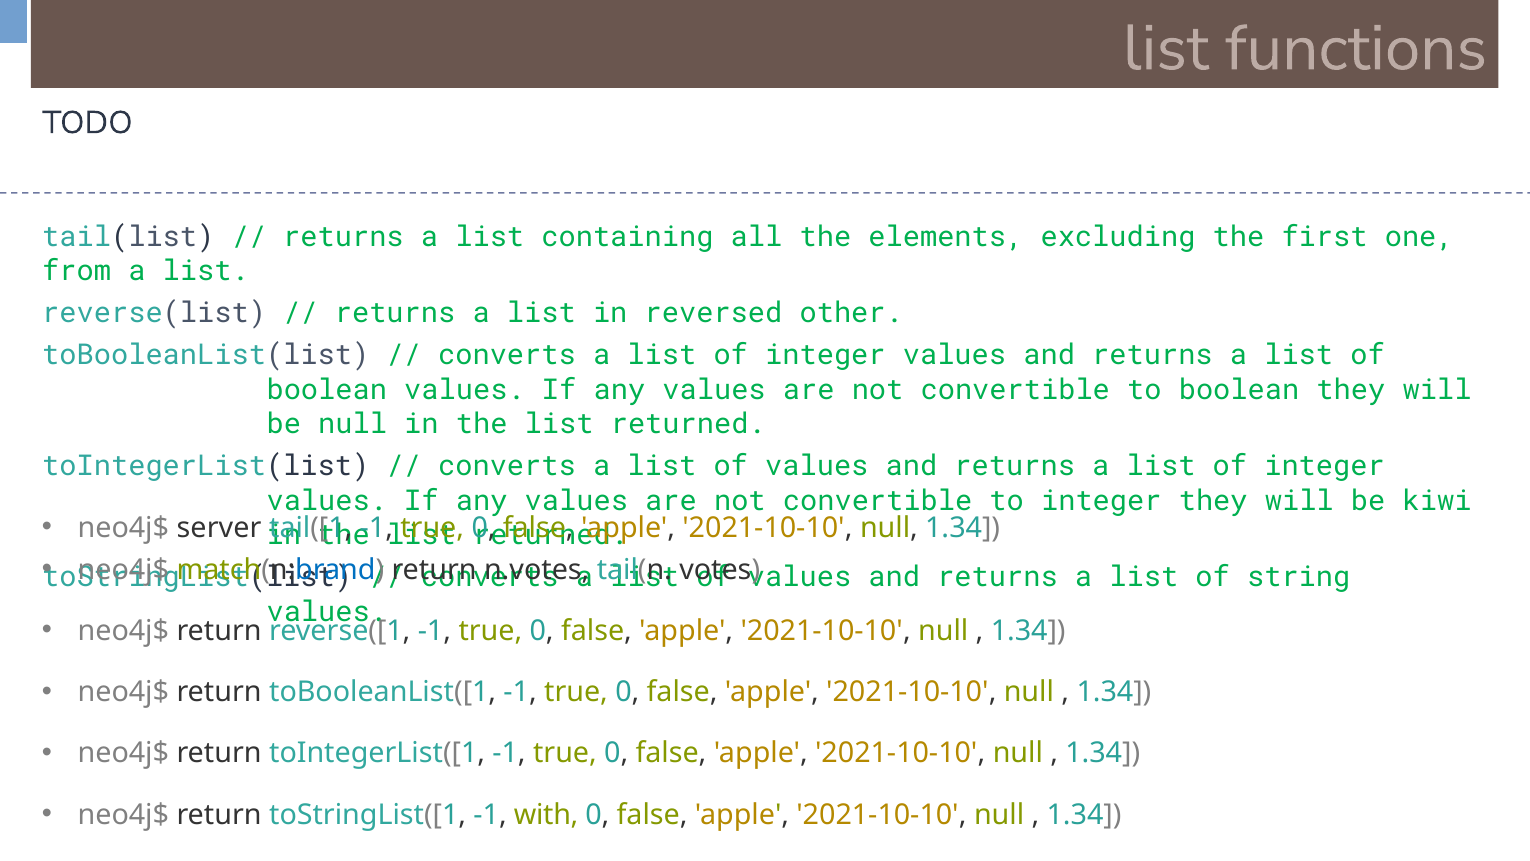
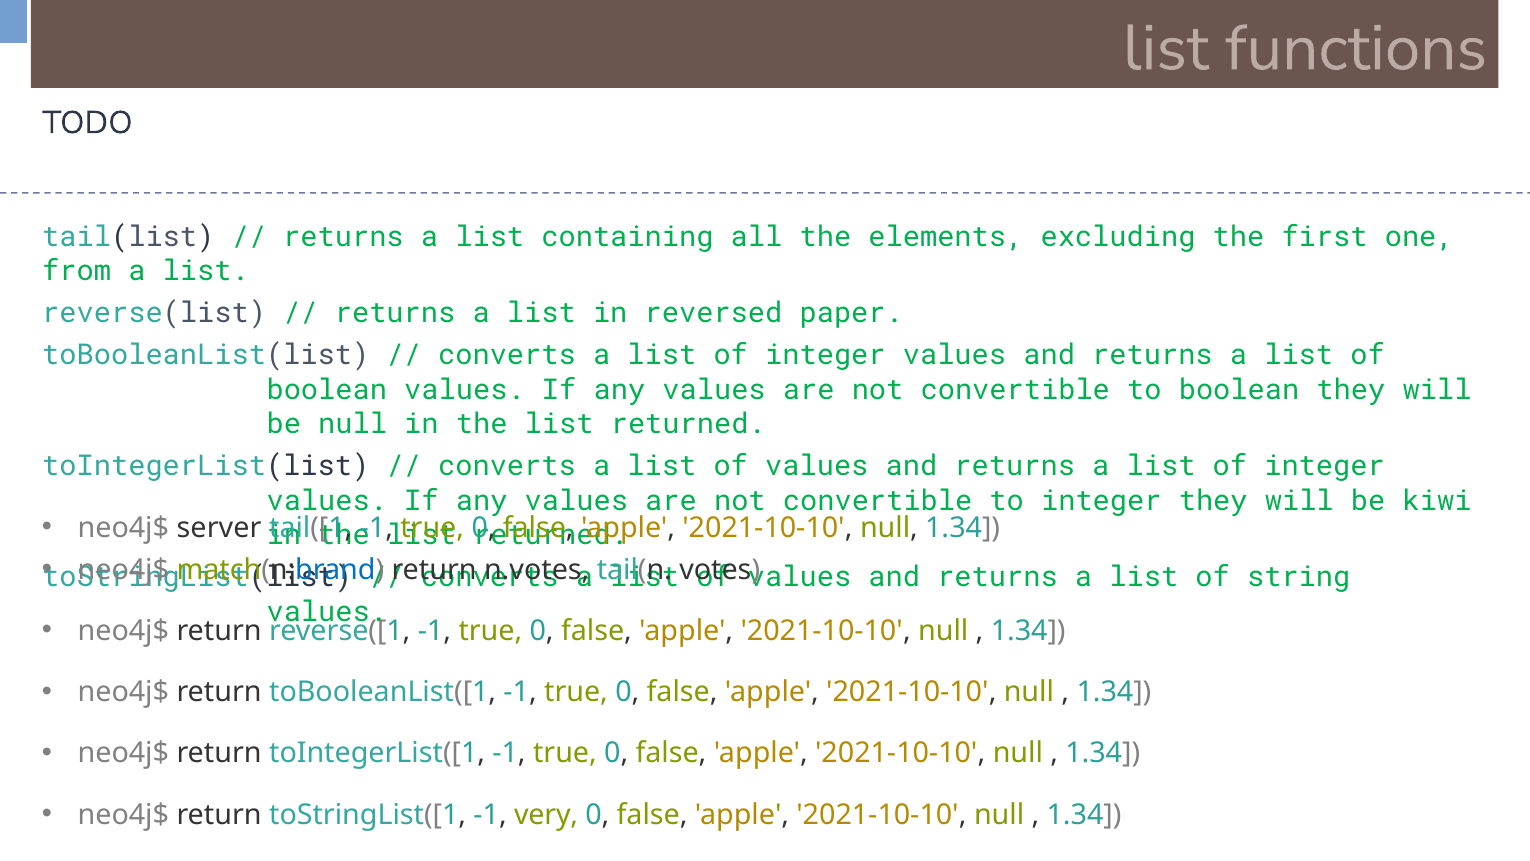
other: other -> paper (851, 313)
with: with -> very (546, 814)
